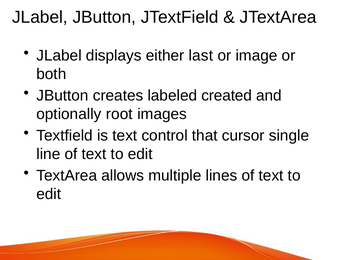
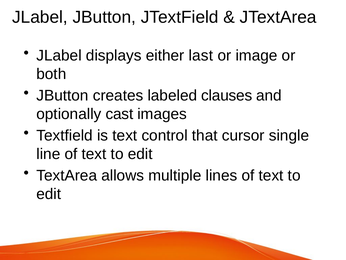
created: created -> clauses (227, 95)
root: root -> cast (119, 114)
